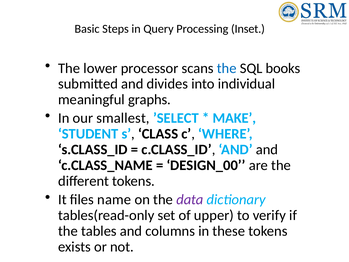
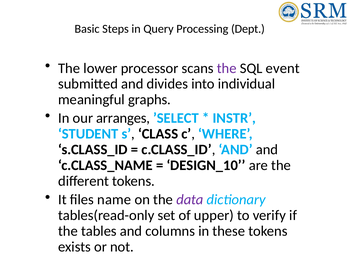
Inset: Inset -> Dept (248, 29)
the colour: blue -> purple (227, 68)
books: books -> event (283, 68)
smallest: smallest -> arranges (123, 118)
MAKE: MAKE -> INSTR (234, 118)
DESIGN_00: DESIGN_00 -> DESIGN_10 (206, 165)
